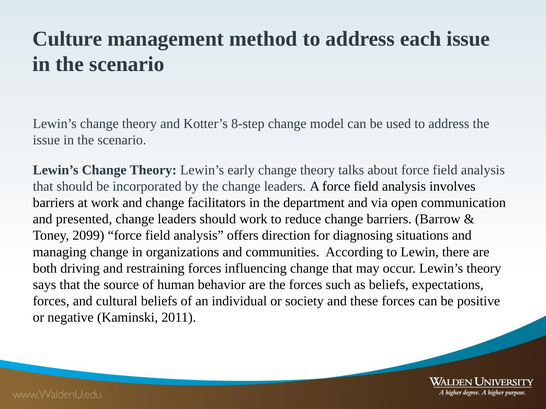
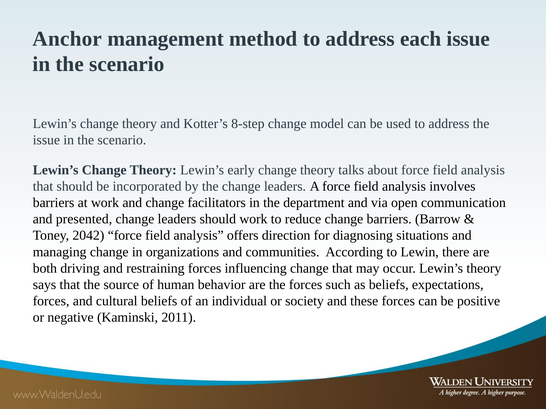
Culture: Culture -> Anchor (67, 39)
2099: 2099 -> 2042 (88, 236)
